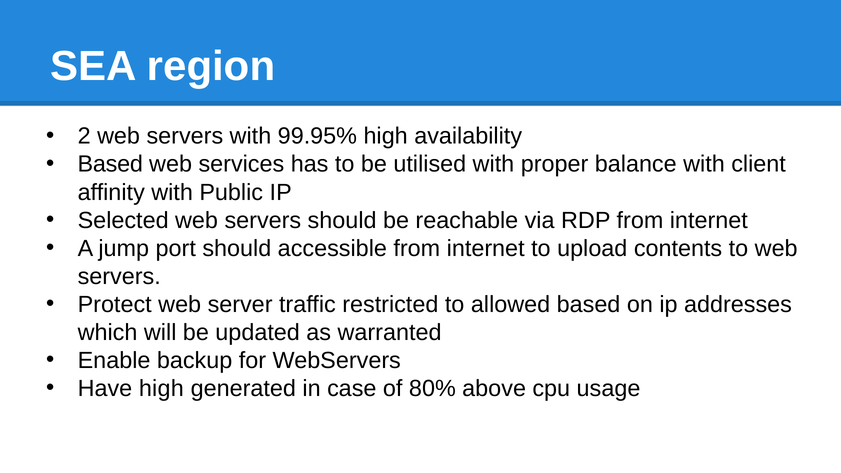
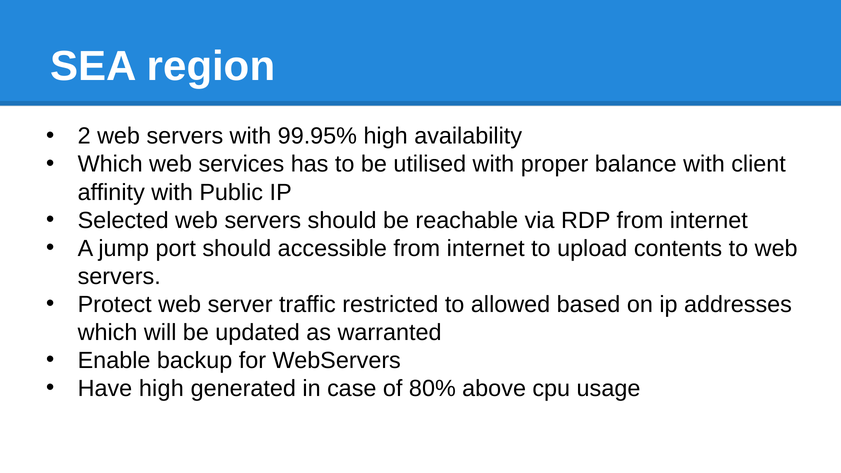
Based: Based -> Which (110, 164)
